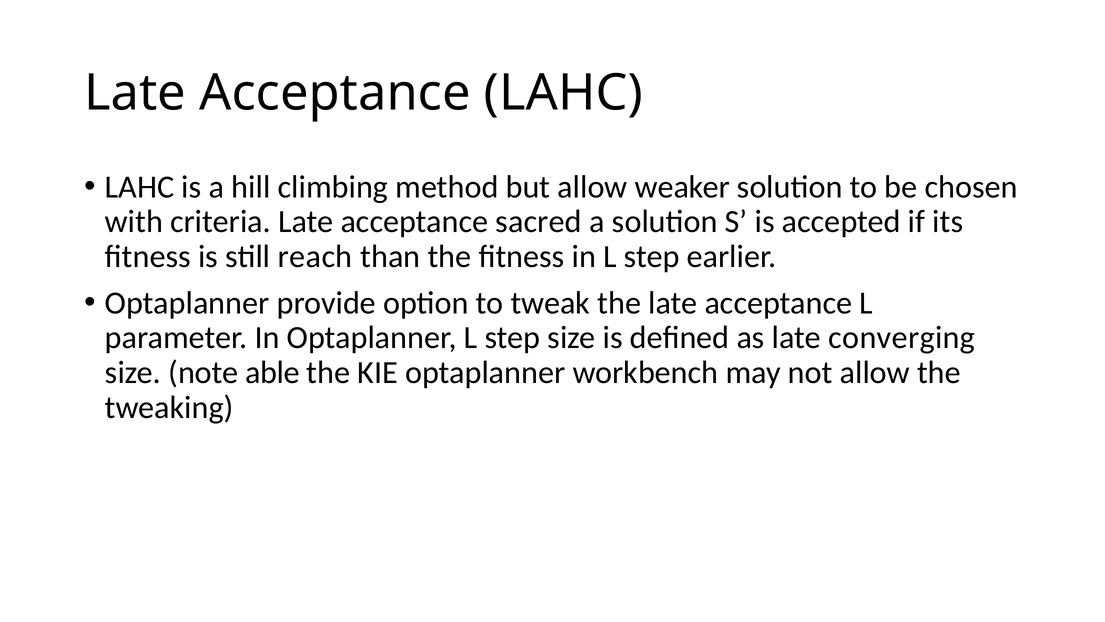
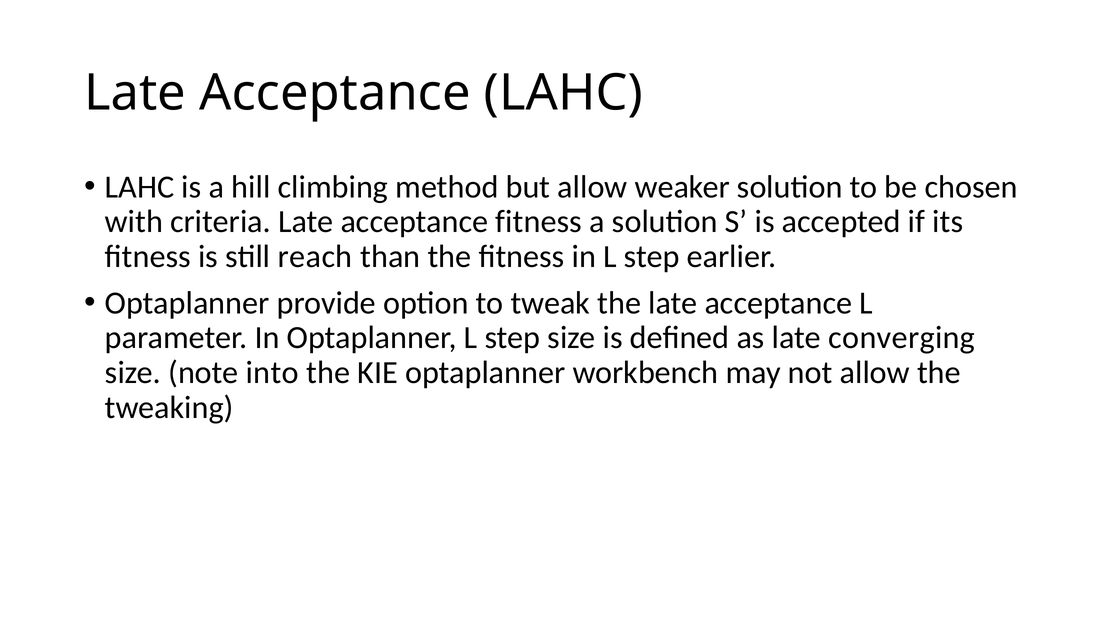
acceptance sacred: sacred -> fitness (539, 222)
able: able -> into (272, 372)
